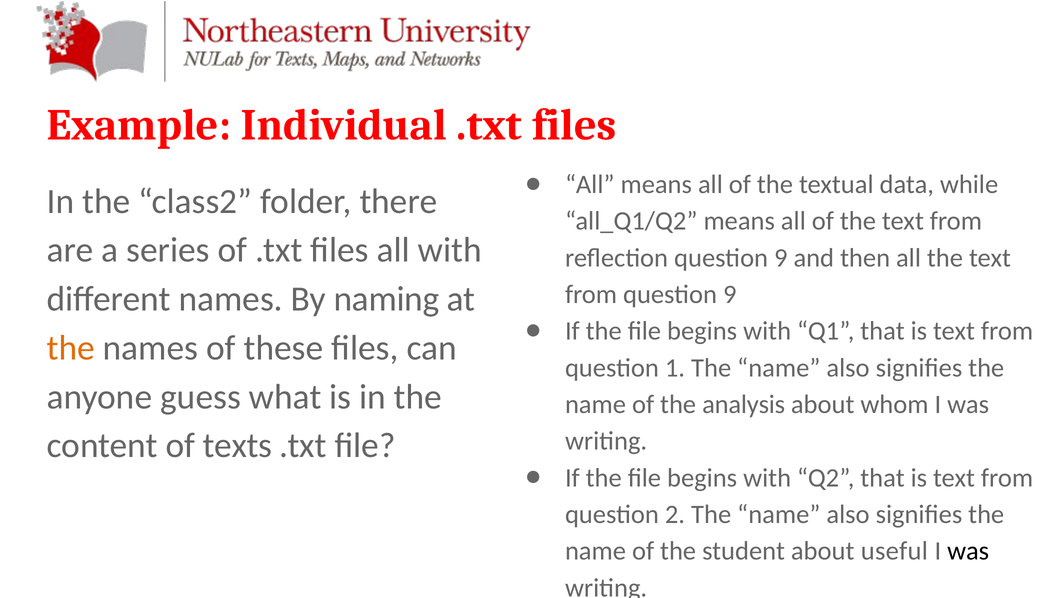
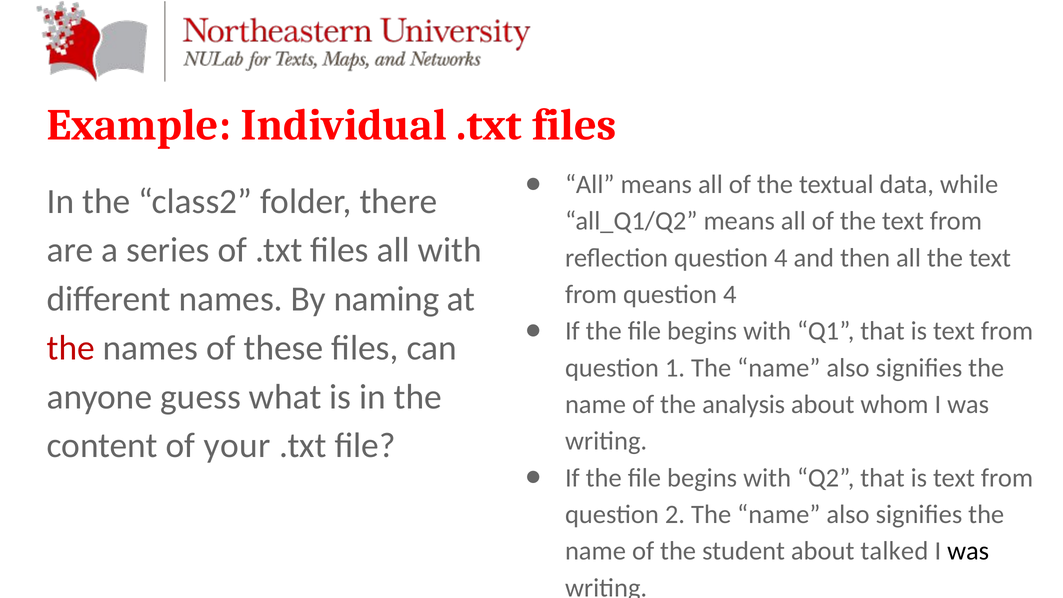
reflection question 9: 9 -> 4 (781, 258)
from question 9: 9 -> 4 (730, 294)
the colour: orange -> red (71, 348)
texts: texts -> your (237, 446)
useful: useful -> talked (894, 551)
